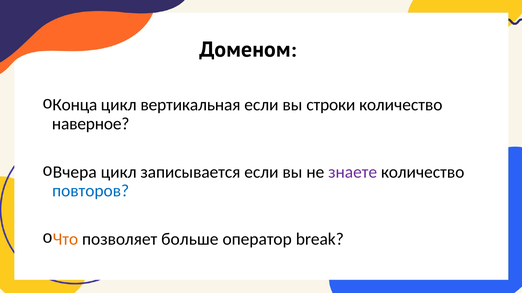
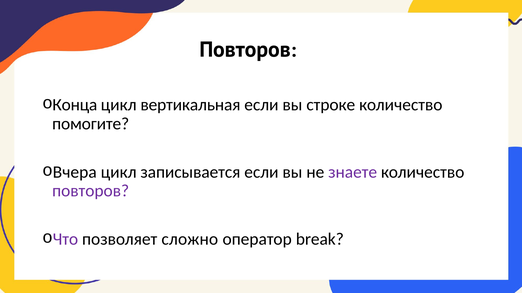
Доменом: Доменом -> Повторов (245, 50)
строки: строки -> строке (331, 105)
наверное: наверное -> помогите (91, 124)
повторов colour: blue -> purple (91, 191)
Что colour: orange -> purple (65, 240)
больше: больше -> сложно (190, 240)
